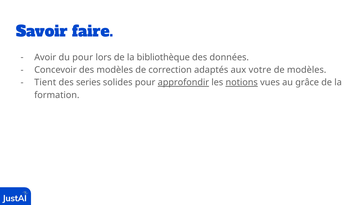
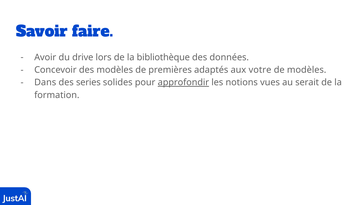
du pour: pour -> drive (83, 57)
correction: correction -> premières (170, 70)
Tient: Tient -> Dans (45, 82)
notions underline: present -> none (242, 82)
grâce: grâce -> serait (307, 82)
